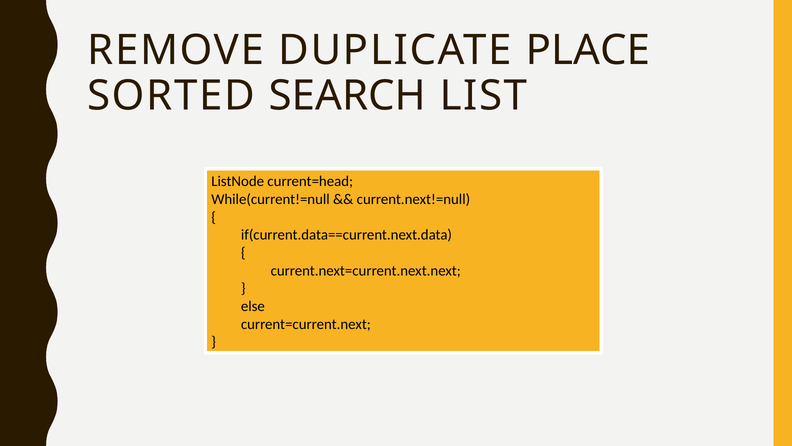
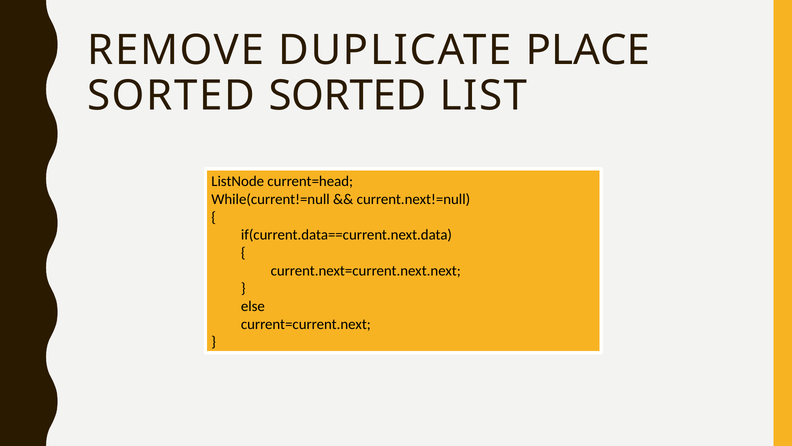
SORTED SEARCH: SEARCH -> SORTED (347, 96)
